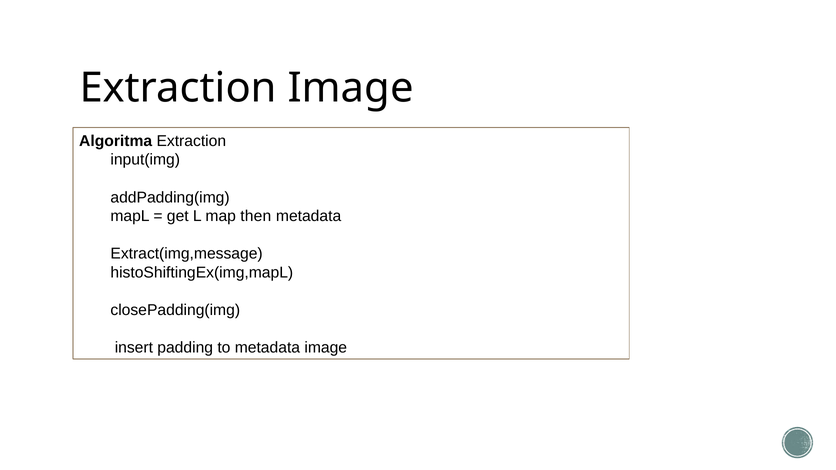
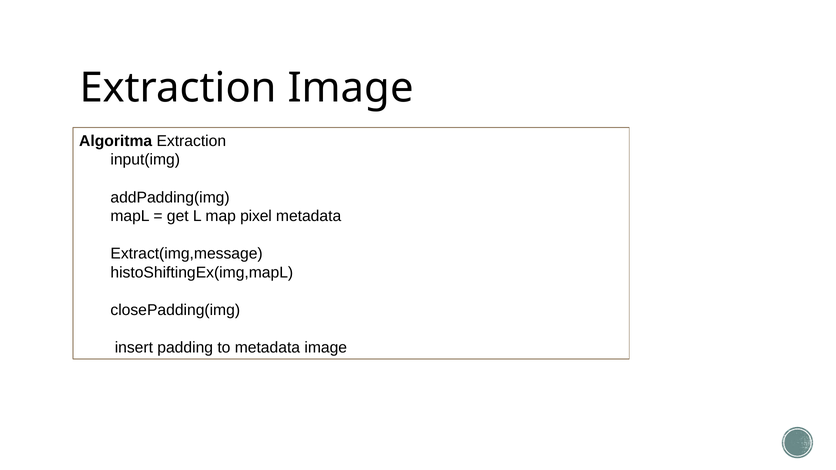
then: then -> pixel (256, 216)
